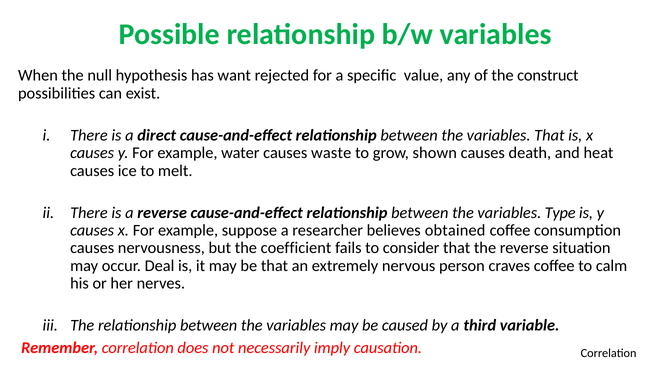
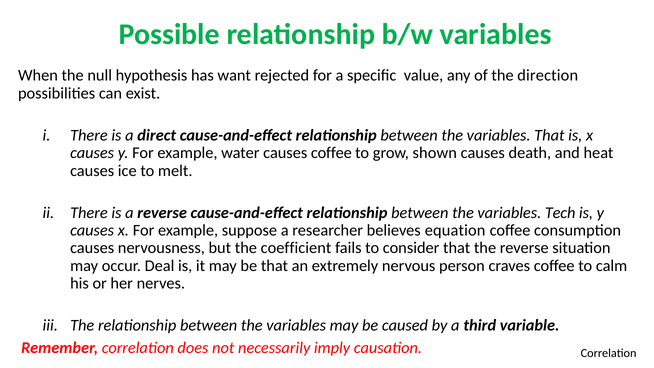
construct: construct -> direction (548, 76)
causes waste: waste -> coffee (331, 153)
Type: Type -> Tech (560, 213)
obtained: obtained -> equation (455, 230)
